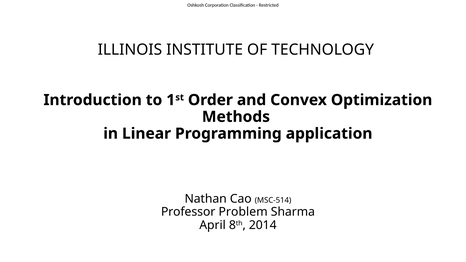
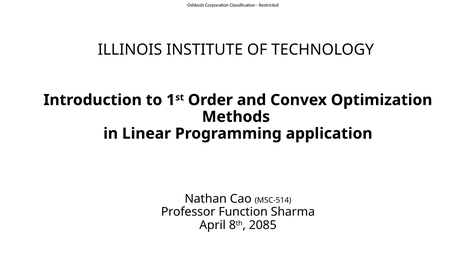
Problem: Problem -> Function (243, 212)
2014: 2014 -> 2085 (263, 225)
